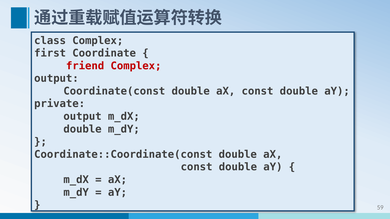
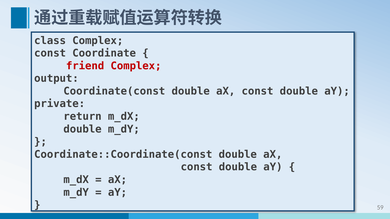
first: first -> const (50, 53)
output: output -> return (83, 117)
